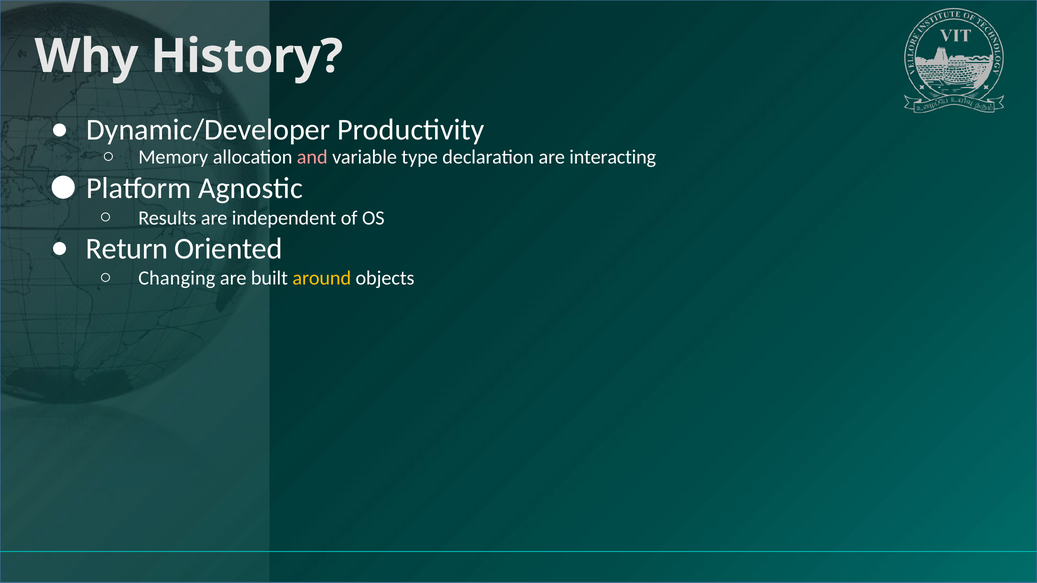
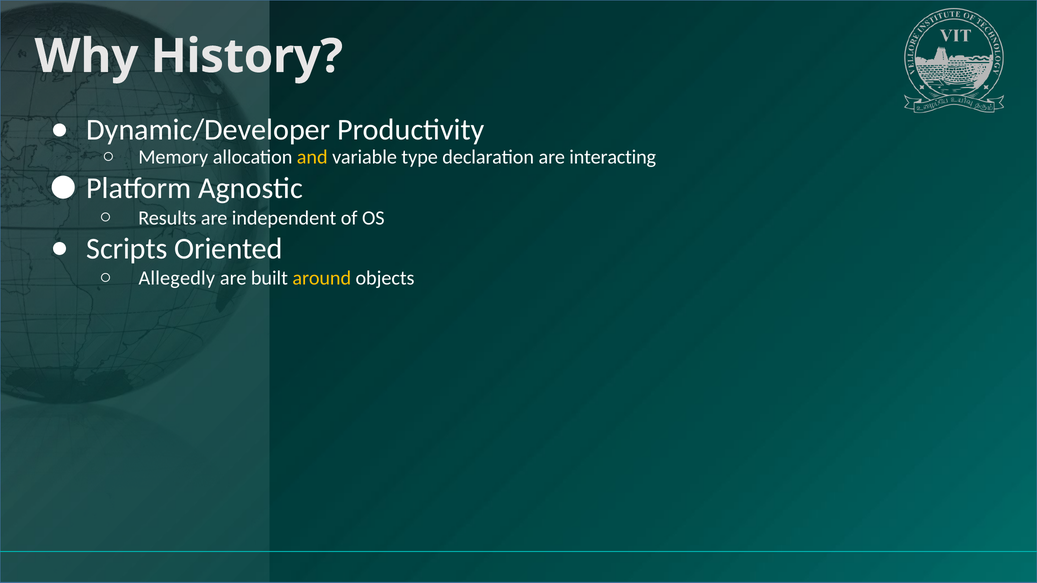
and colour: pink -> yellow (312, 157)
Return: Return -> Scripts (127, 249)
Changing: Changing -> Allegedly (177, 278)
